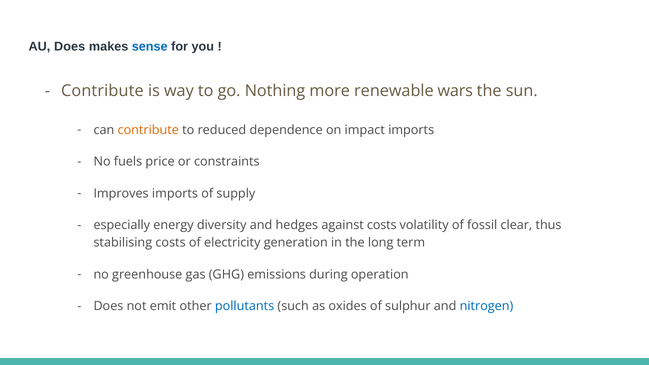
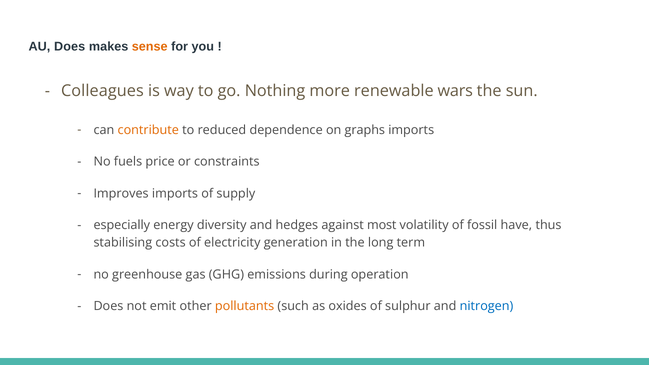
sense colour: blue -> orange (150, 47)
Contribute: Contribute -> Colleagues (102, 91)
impact: impact -> graphs (365, 130)
against costs: costs -> most (382, 225)
clear: clear -> have (516, 225)
pollutants colour: blue -> orange (245, 306)
